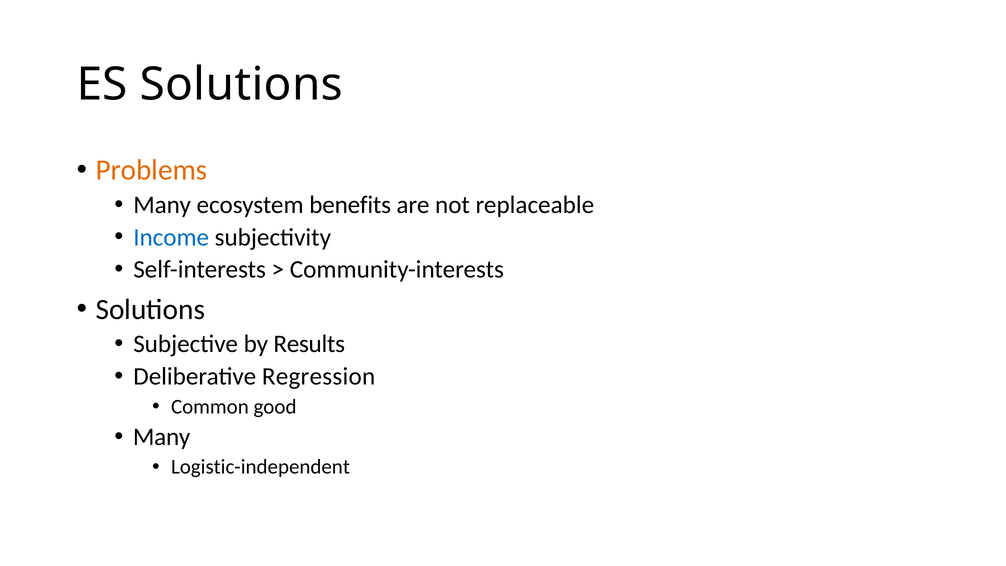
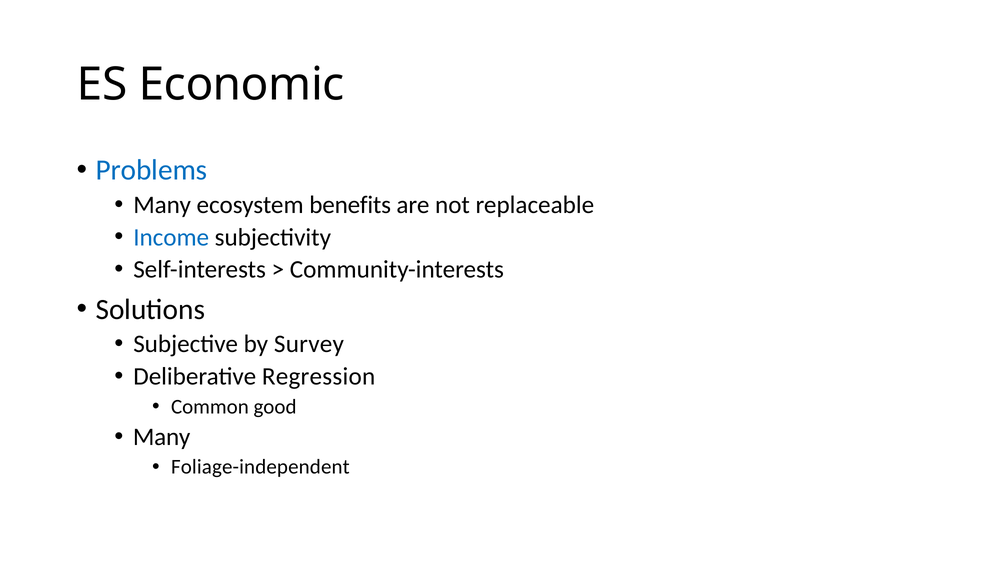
ES Solutions: Solutions -> Economic (242, 85)
Problems colour: orange -> blue (151, 170)
Results: Results -> Survey (309, 344)
Logistic-independent: Logistic-independent -> Foliage-independent (260, 467)
